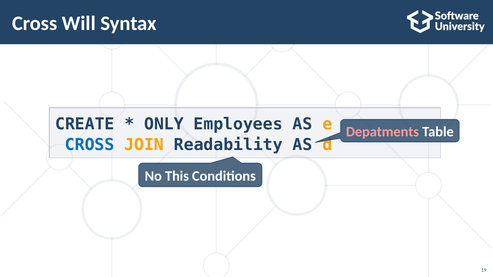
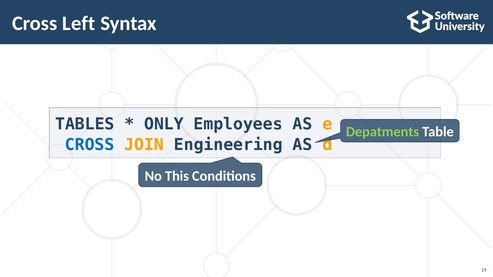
Will: Will -> Left (79, 23)
CREATE: CREATE -> TABLES (85, 124)
Depatments colour: pink -> light green (382, 132)
Readability: Readability -> Engineering (228, 145)
